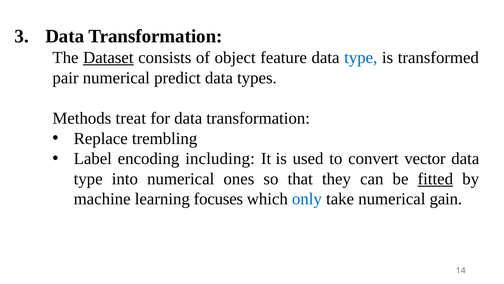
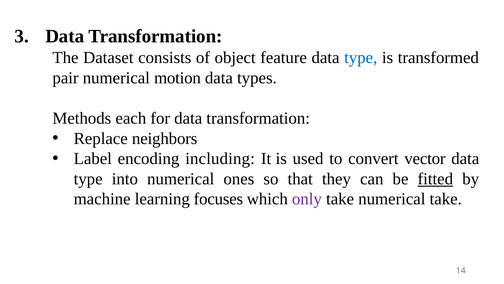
Dataset underline: present -> none (108, 58)
predict: predict -> motion (177, 78)
treat: treat -> each (131, 118)
trembling: trembling -> neighbors (165, 138)
only colour: blue -> purple (307, 199)
numerical gain: gain -> take (446, 199)
